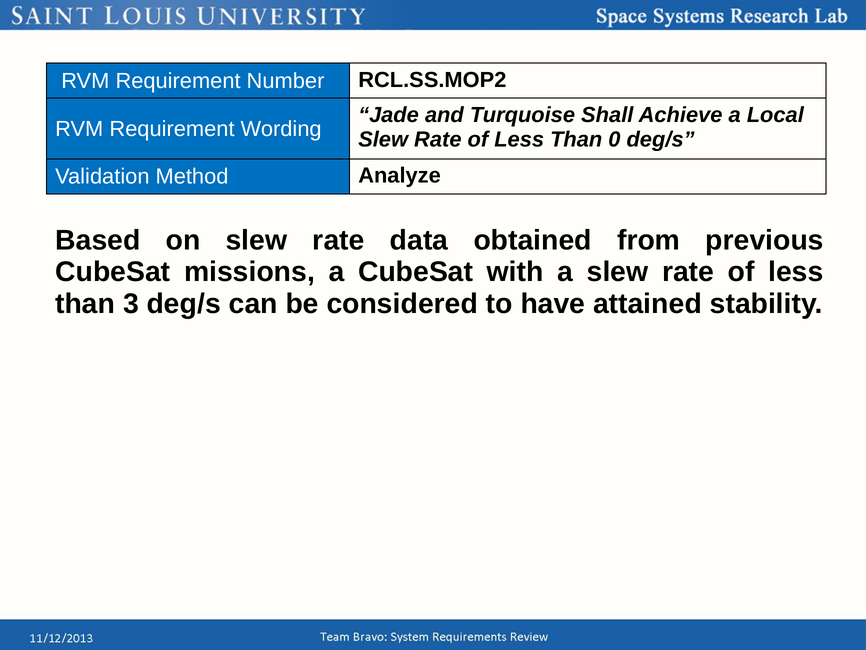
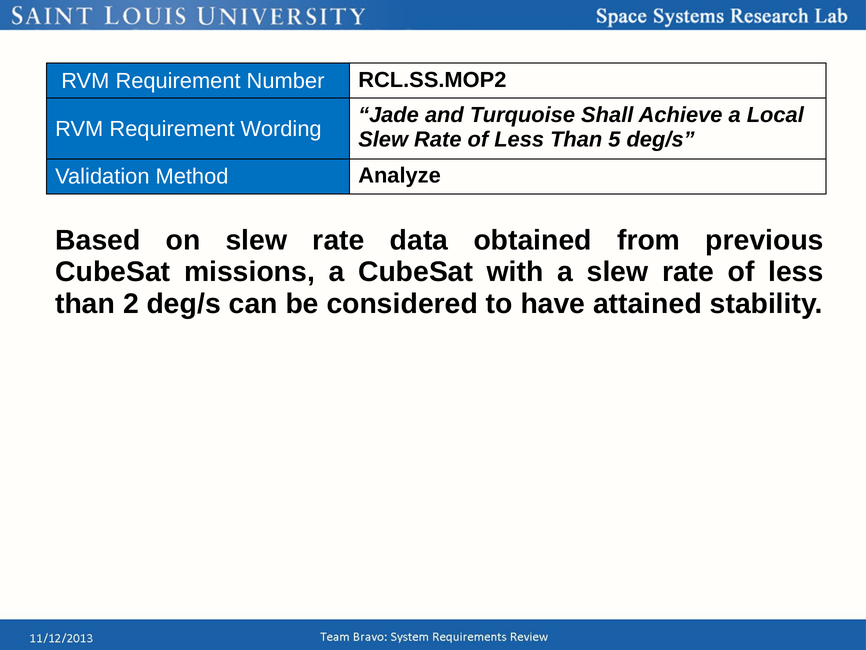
0: 0 -> 5 (614, 139)
3: 3 -> 2 (131, 304)
